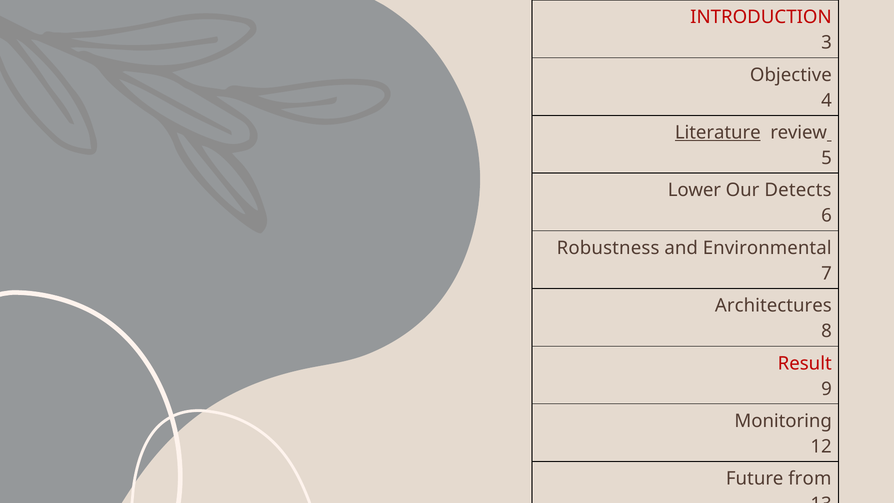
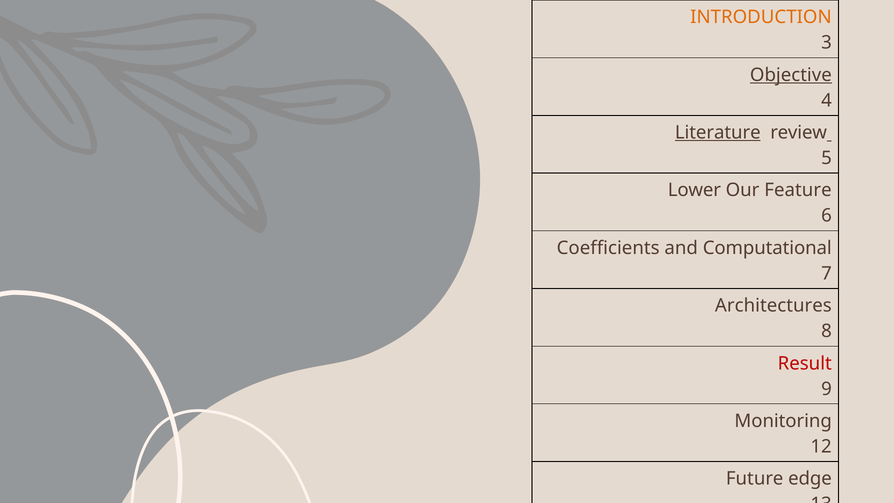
INTRODUCTION colour: red -> orange (761, 17)
Objective underline: none -> present (791, 75)
Detects: Detects -> Feature (798, 190)
Robustness: Robustness -> Coefficients (608, 248)
Environmental: Environmental -> Computational (767, 248)
from: from -> edge (810, 479)
